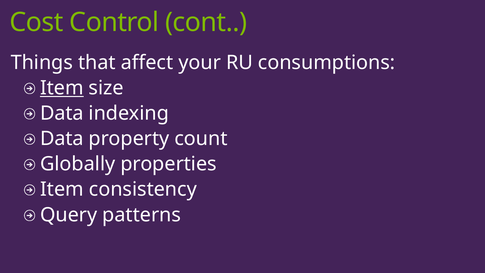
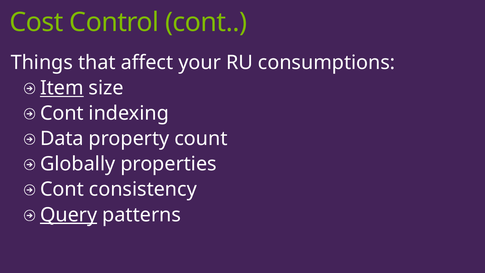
Data: Data -> Cont (62, 113)
Item: Item -> Cont (62, 189)
Query underline: none -> present (69, 215)
